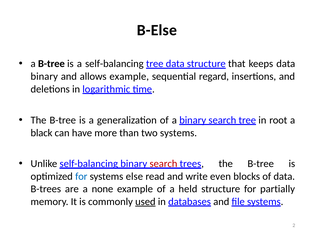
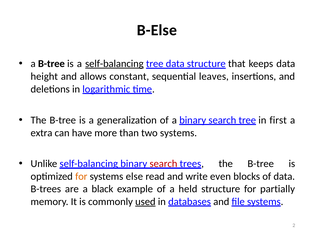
self-balancing underline: none -> present (114, 64)
binary: binary -> height (44, 76)
allows example: example -> constant (129, 76)
regard: regard -> leaves (214, 76)
root: root -> first (278, 120)
black: black -> extra (41, 133)
for colour: blue -> orange (81, 176)
none: none -> black (102, 189)
